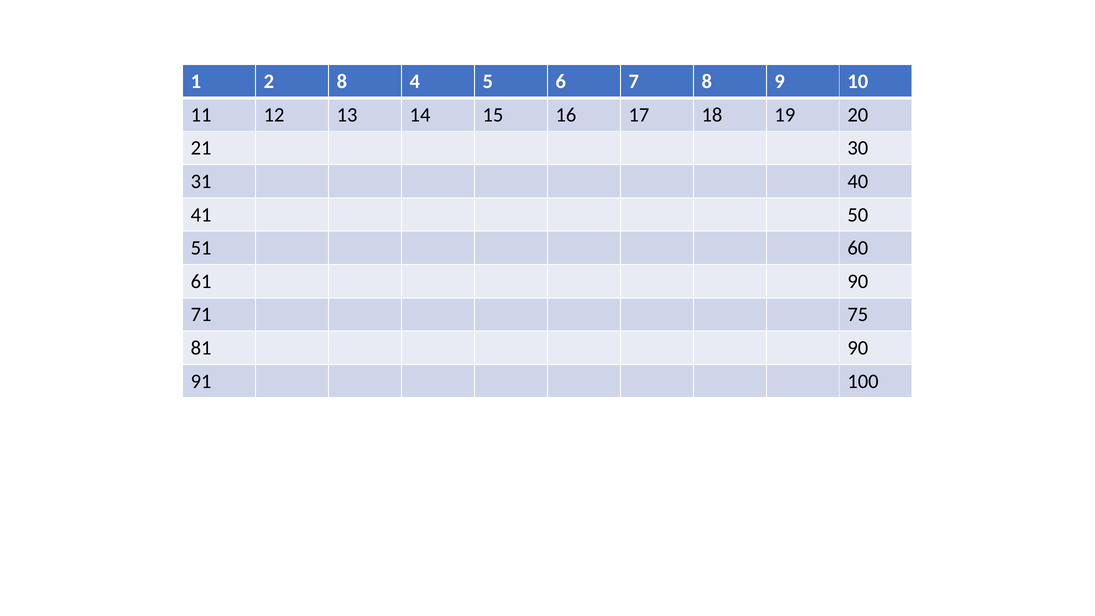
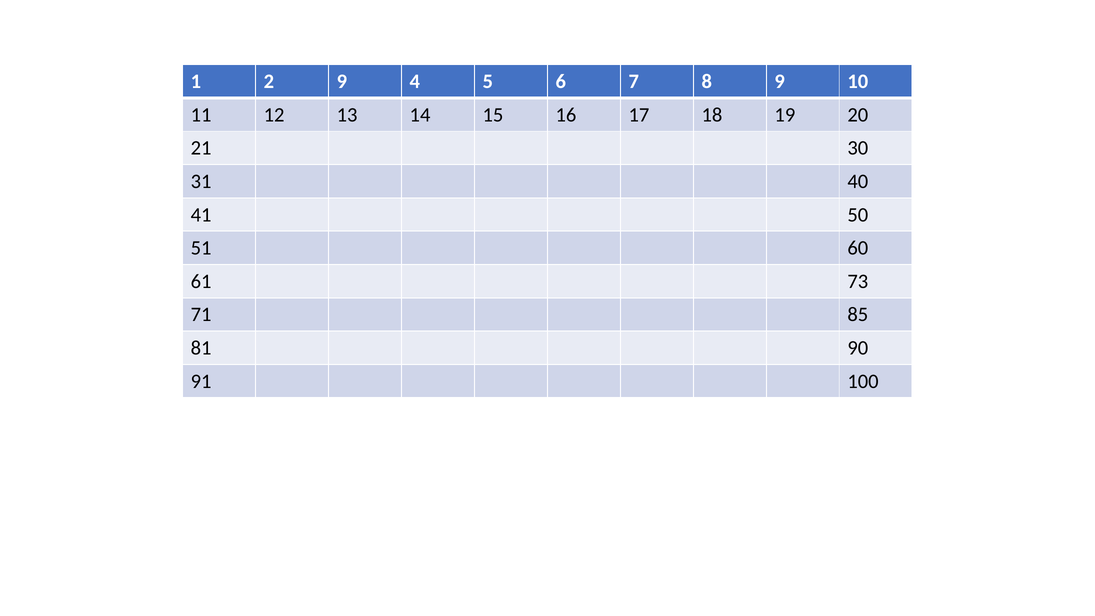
2 8: 8 -> 9 (342, 82)
61 90: 90 -> 73 (858, 281)
75: 75 -> 85 (858, 315)
